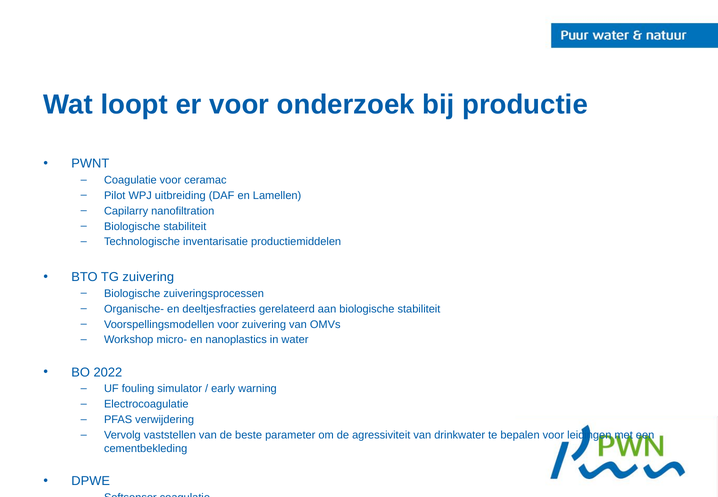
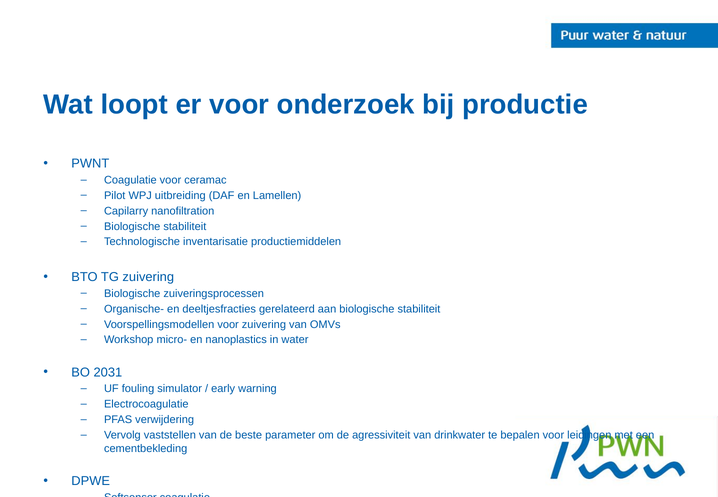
2022: 2022 -> 2031 (108, 372)
